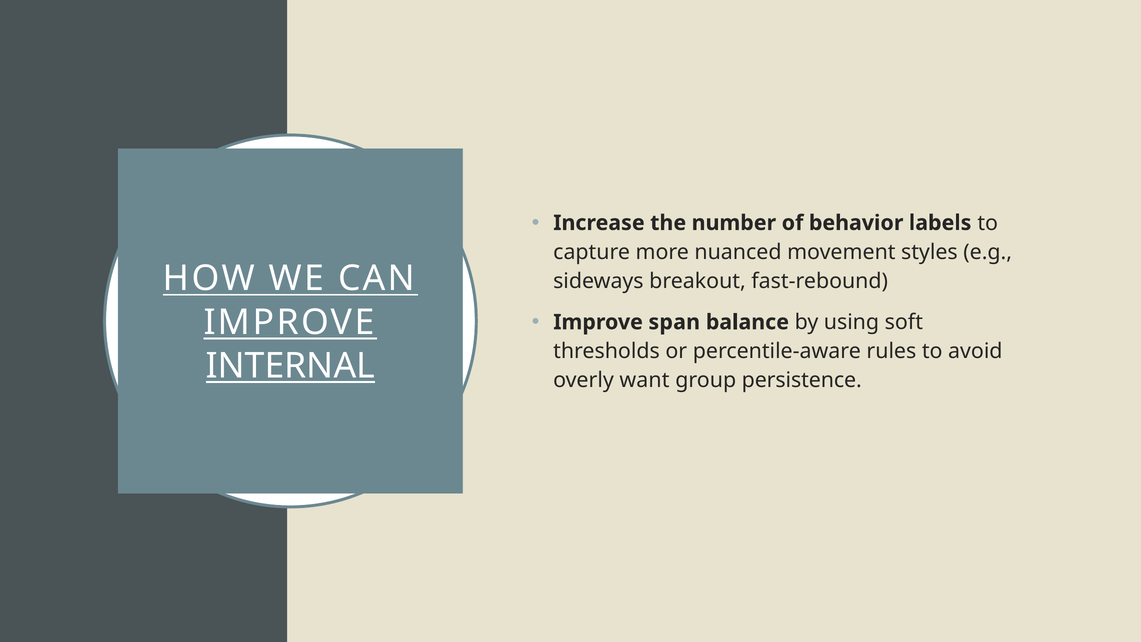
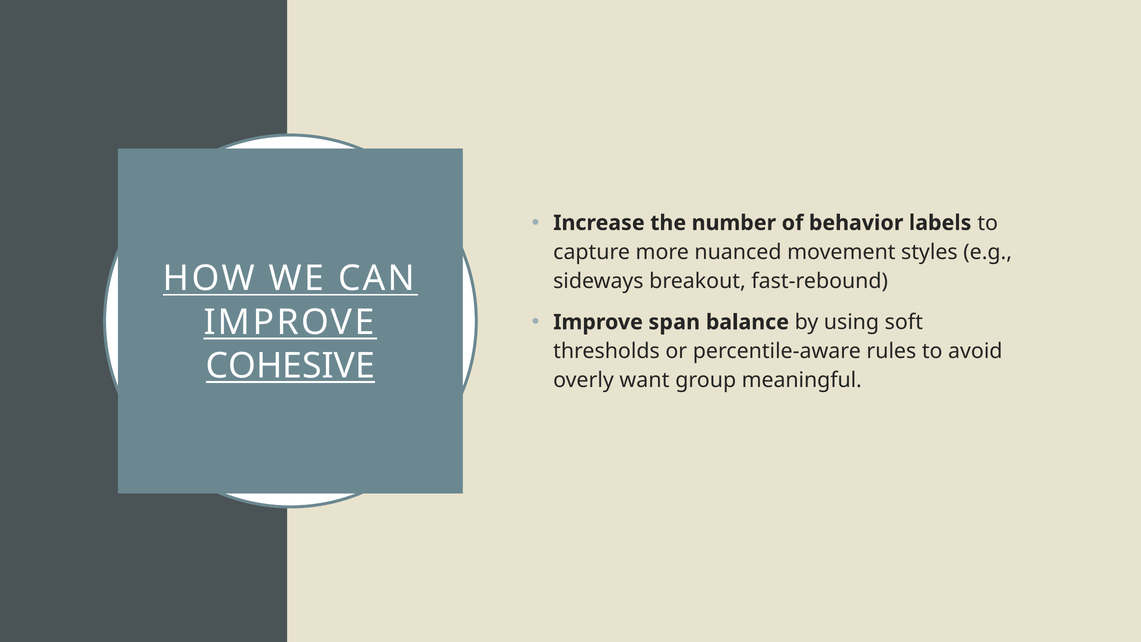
INTERNAL: INTERNAL -> COHESIVE (290, 366)
persistence: persistence -> meaningful (802, 380)
